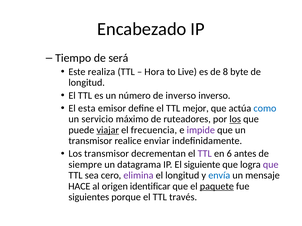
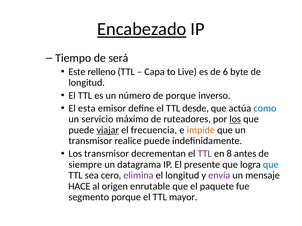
Encabezado underline: none -> present (142, 29)
realiza: realiza -> relleno (102, 72)
Hora: Hora -> Capa (154, 72)
8: 8 -> 6 (225, 72)
de inverso: inverso -> porque (181, 96)
mejor: mejor -> desde (196, 109)
impide colour: purple -> orange (201, 130)
realice enviar: enviar -> puede (157, 141)
6: 6 -> 8 (229, 154)
siguiente: siguiente -> presente (202, 165)
que colour: purple -> blue (271, 165)
envía colour: blue -> purple (219, 176)
identificar: identificar -> enrutable (150, 187)
paquete underline: present -> none (217, 187)
siguientes: siguientes -> segmento (89, 197)
través: través -> mayor (183, 197)
